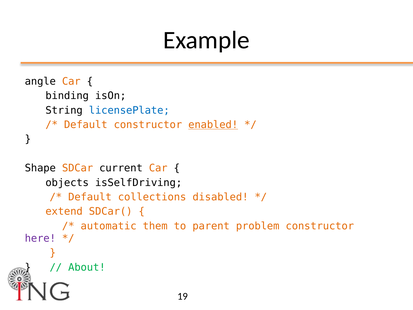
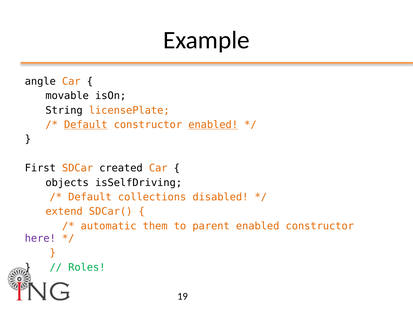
binding: binding -> movable (67, 96)
licensePlate colour: blue -> orange (129, 110)
Default underline: none -> present (86, 125)
Shape: Shape -> First (40, 168)
current: current -> created (121, 168)
parent problem: problem -> enabled (258, 226)
About: About -> Roles (87, 267)
